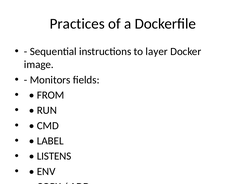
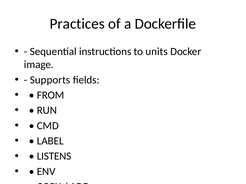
layer: layer -> units (157, 52)
Monitors: Monitors -> Supports (50, 80)
